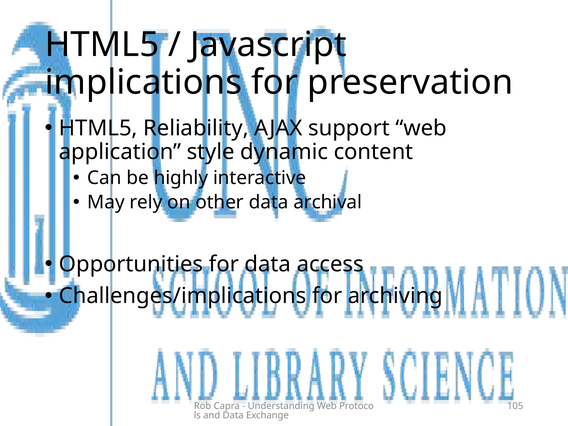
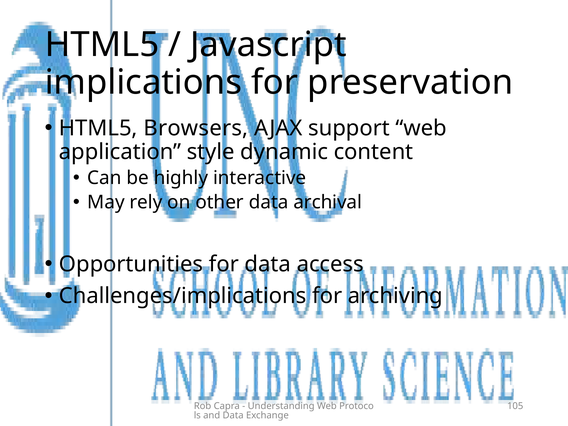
Reliability: Reliability -> Browsers (196, 128)
